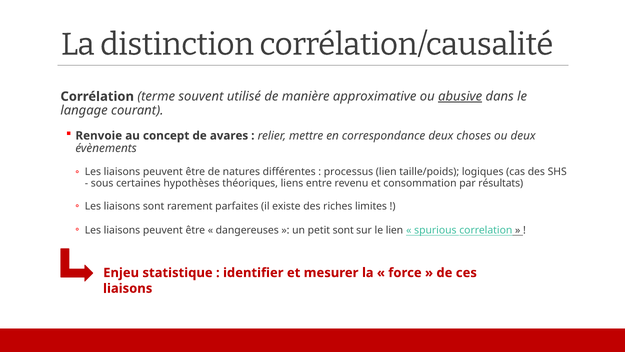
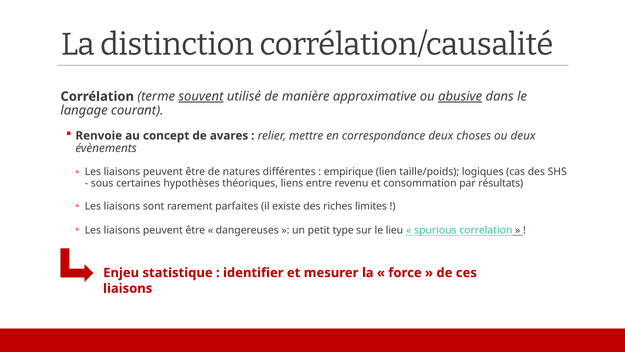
souvent underline: none -> present (201, 96)
processus: processus -> empirique (349, 172)
petit sont: sont -> type (343, 230)
le lien: lien -> lieu (394, 230)
